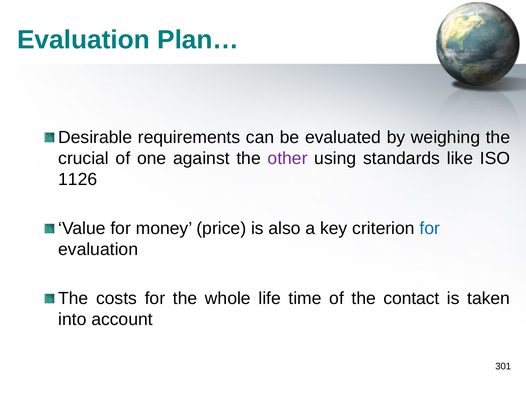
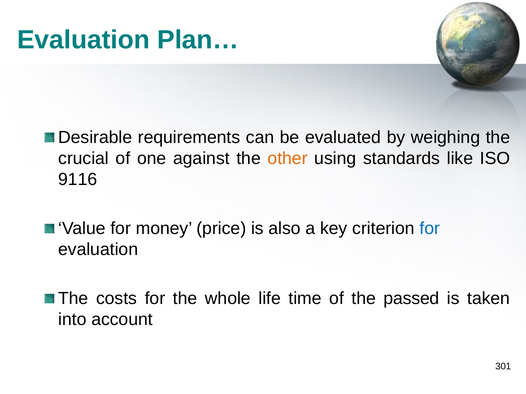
other colour: purple -> orange (288, 159)
1126: 1126 -> 9116 (78, 180)
contact: contact -> passed (412, 299)
